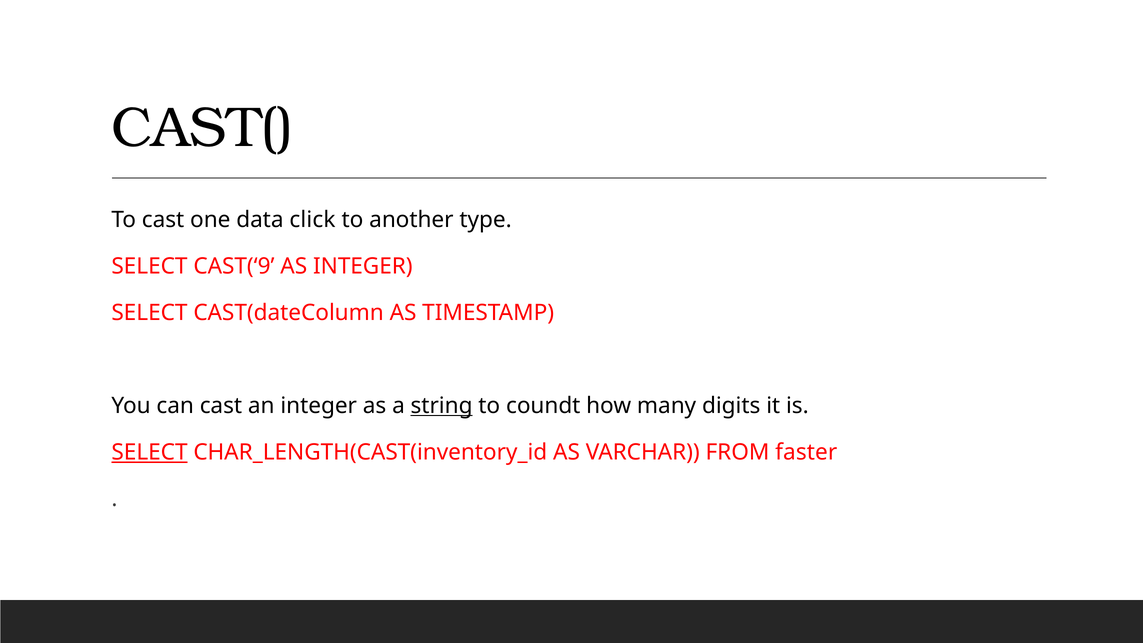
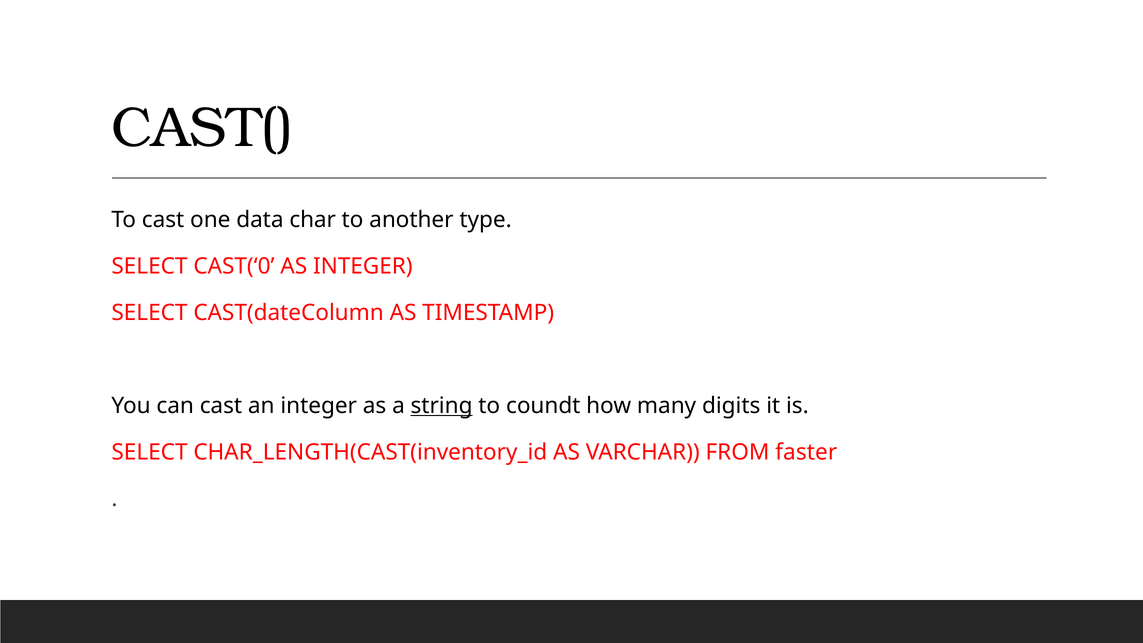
click: click -> char (313, 220)
CAST(‘9: CAST(‘9 -> CAST(‘0 (234, 266)
SELECT underline: present -> none (150, 452)
